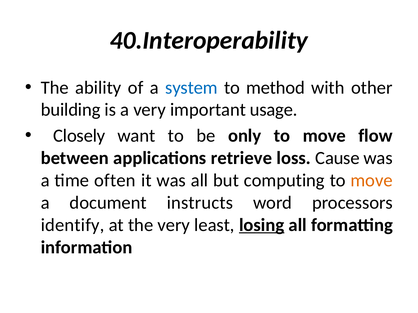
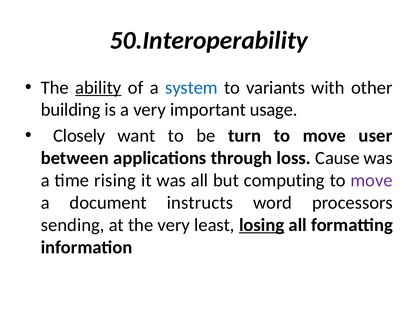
40.Interoperability: 40.Interoperability -> 50.Interoperability (209, 40)
ability underline: none -> present (98, 88)
method: method -> variants (276, 88)
only: only -> turn (245, 136)
flow: flow -> user (375, 136)
retrieve: retrieve -> through (241, 158)
often: often -> rising (115, 181)
move colour: orange -> purple (372, 181)
identify: identify -> sending (73, 225)
